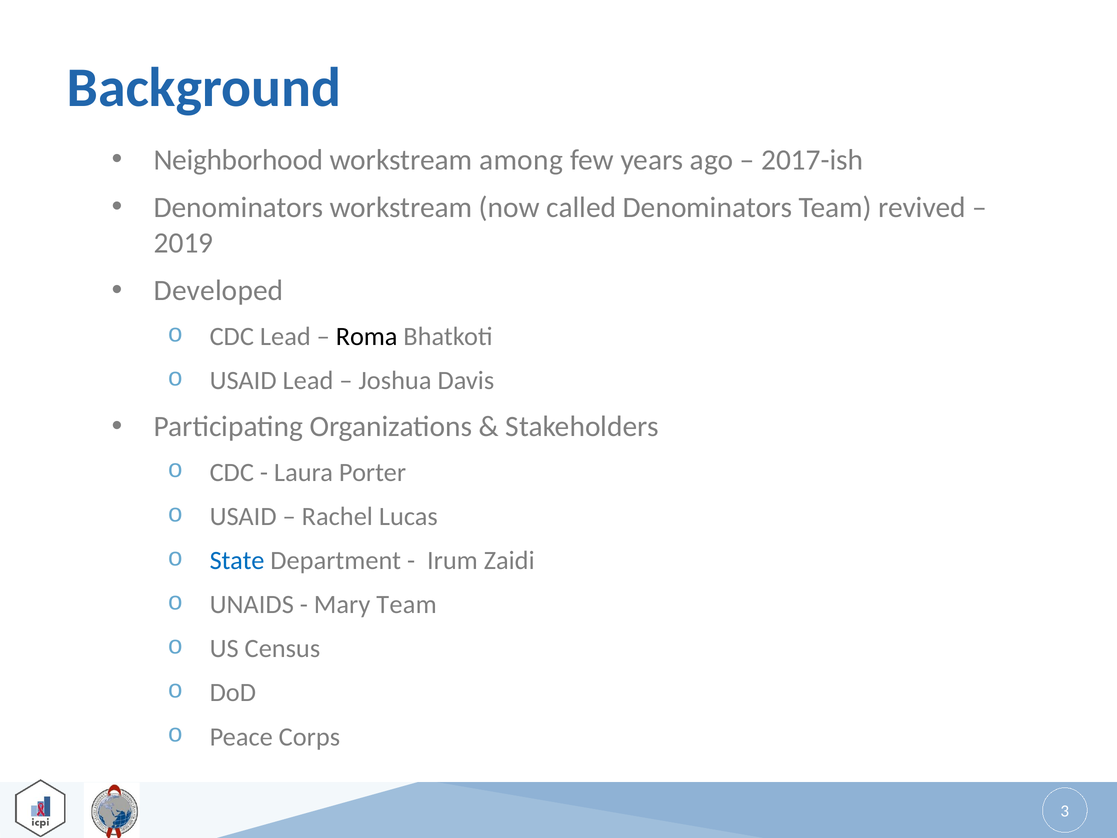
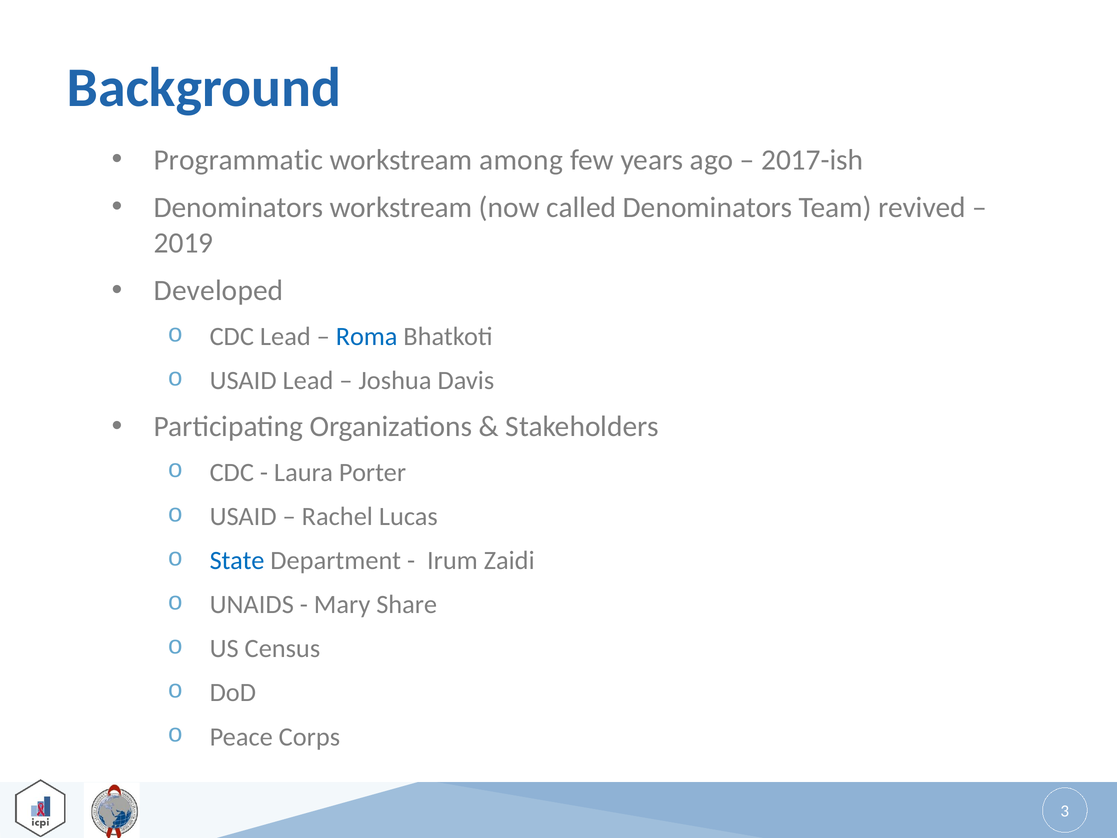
Neighborhood: Neighborhood -> Programmatic (238, 160)
Roma colour: black -> blue (367, 336)
Mary Team: Team -> Share (407, 604)
